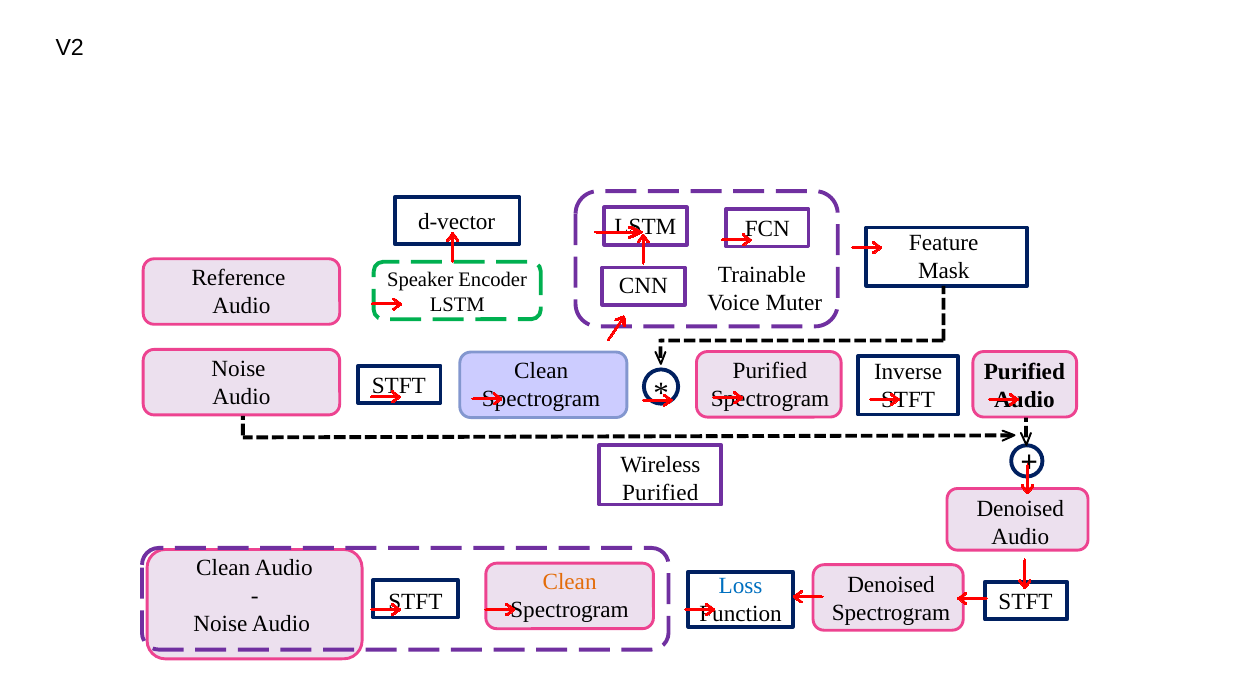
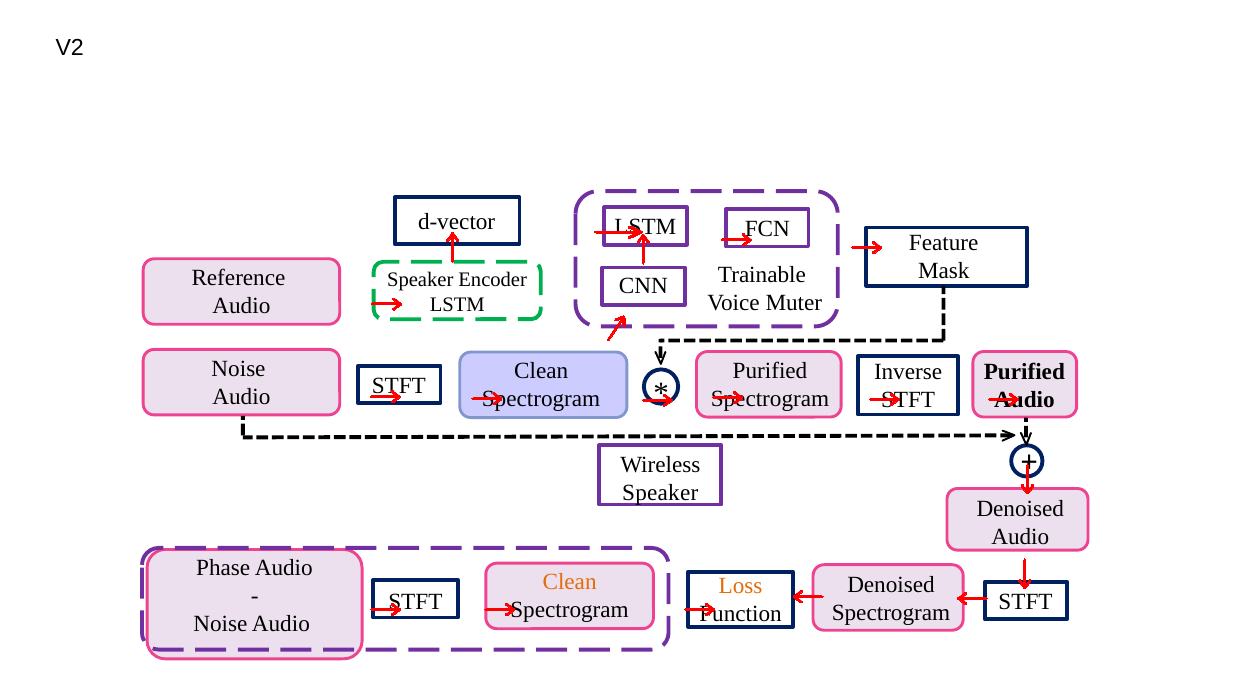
Purified: Purified -> Speaker (660, 493)
Clean: Clean -> Phase (223, 568)
Loss colour: blue -> orange (741, 586)
